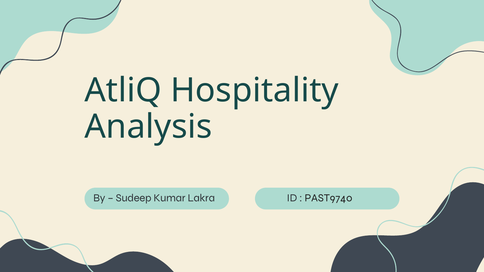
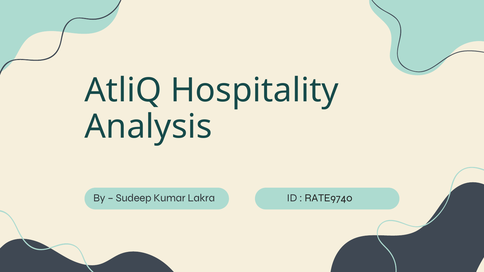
PAST9740: PAST9740 -> RATE9740 (329, 198)
